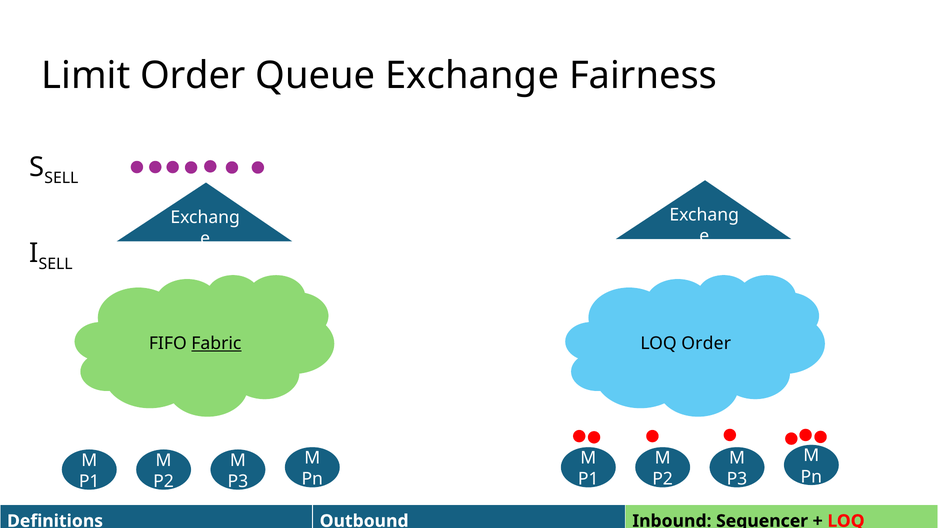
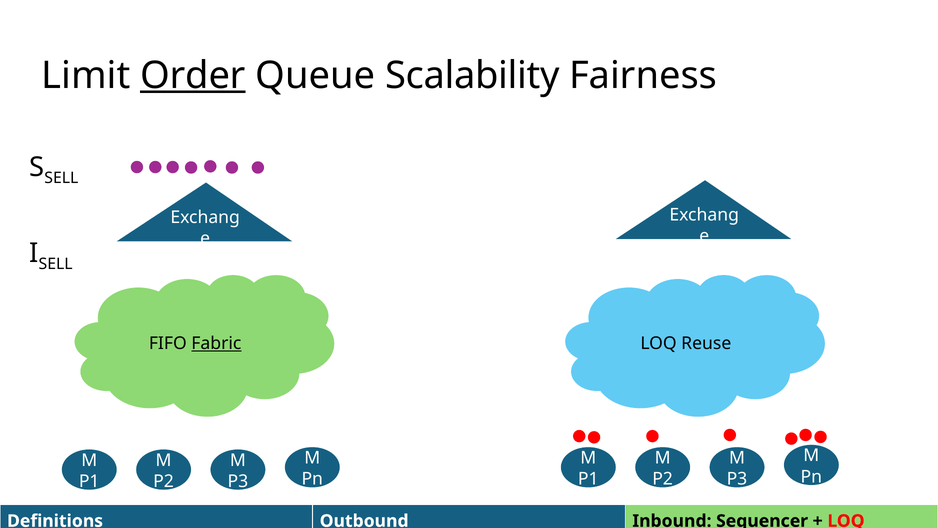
Order underline: none -> present (193, 75)
Exchange: Exchange -> Scalability (472, 75)
LOQ Order: Order -> Reuse (706, 343)
